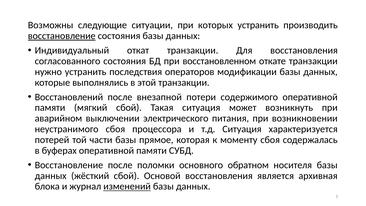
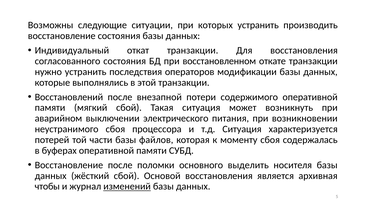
восстановление underline: present -> none (62, 36)
прямое: прямое -> файлов (156, 140)
обратном: обратном -> выделить (248, 165)
блока: блока -> чтобы (47, 186)
